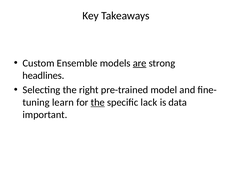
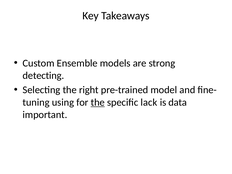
are underline: present -> none (140, 63)
headlines: headlines -> detecting (43, 75)
learn: learn -> using (63, 102)
